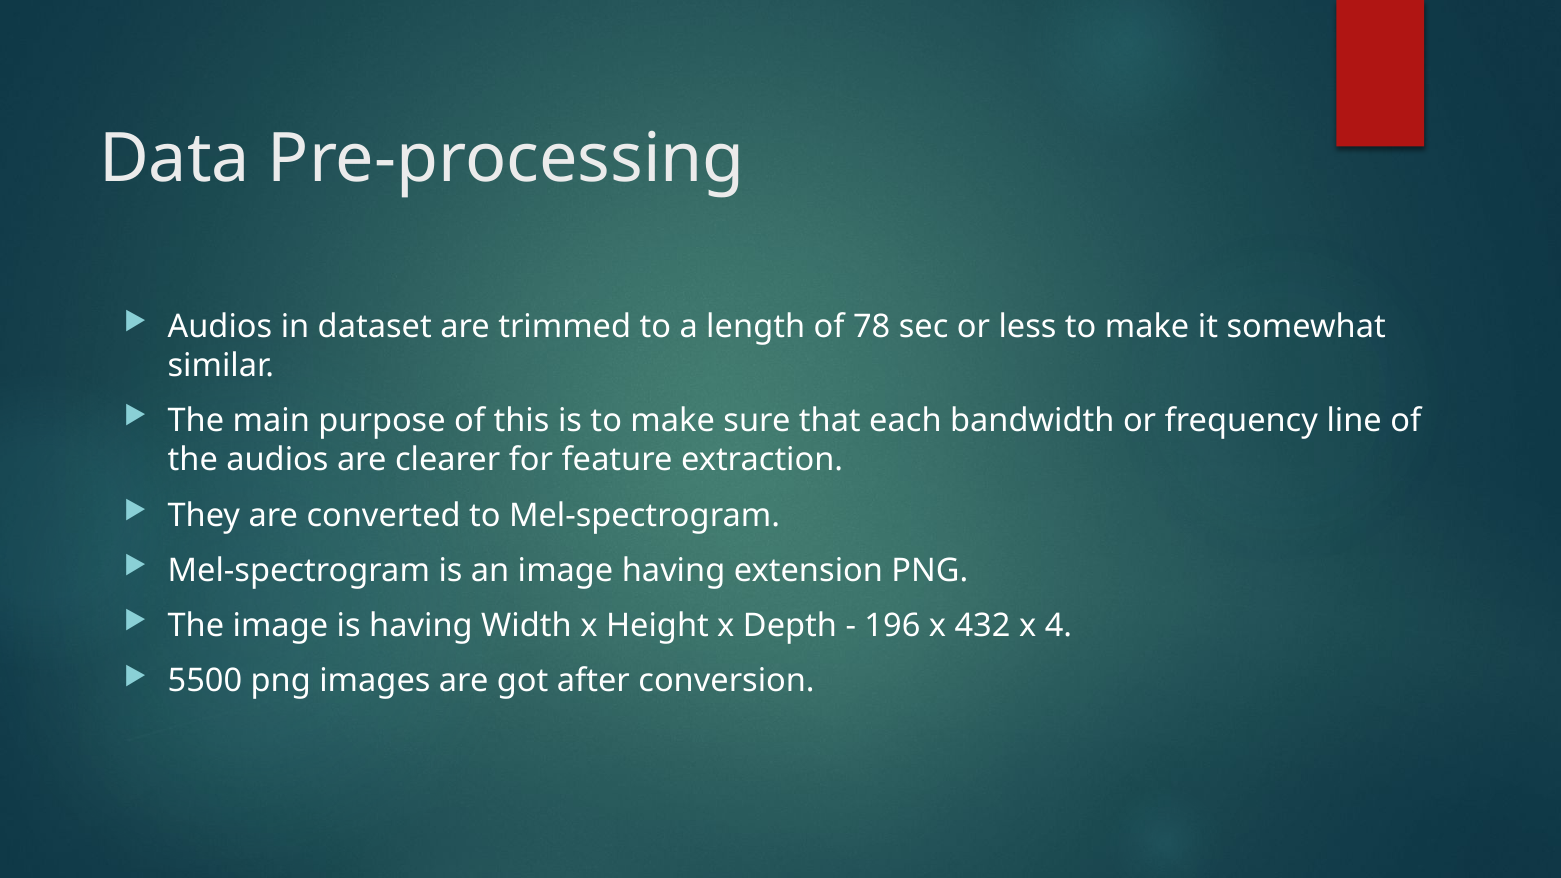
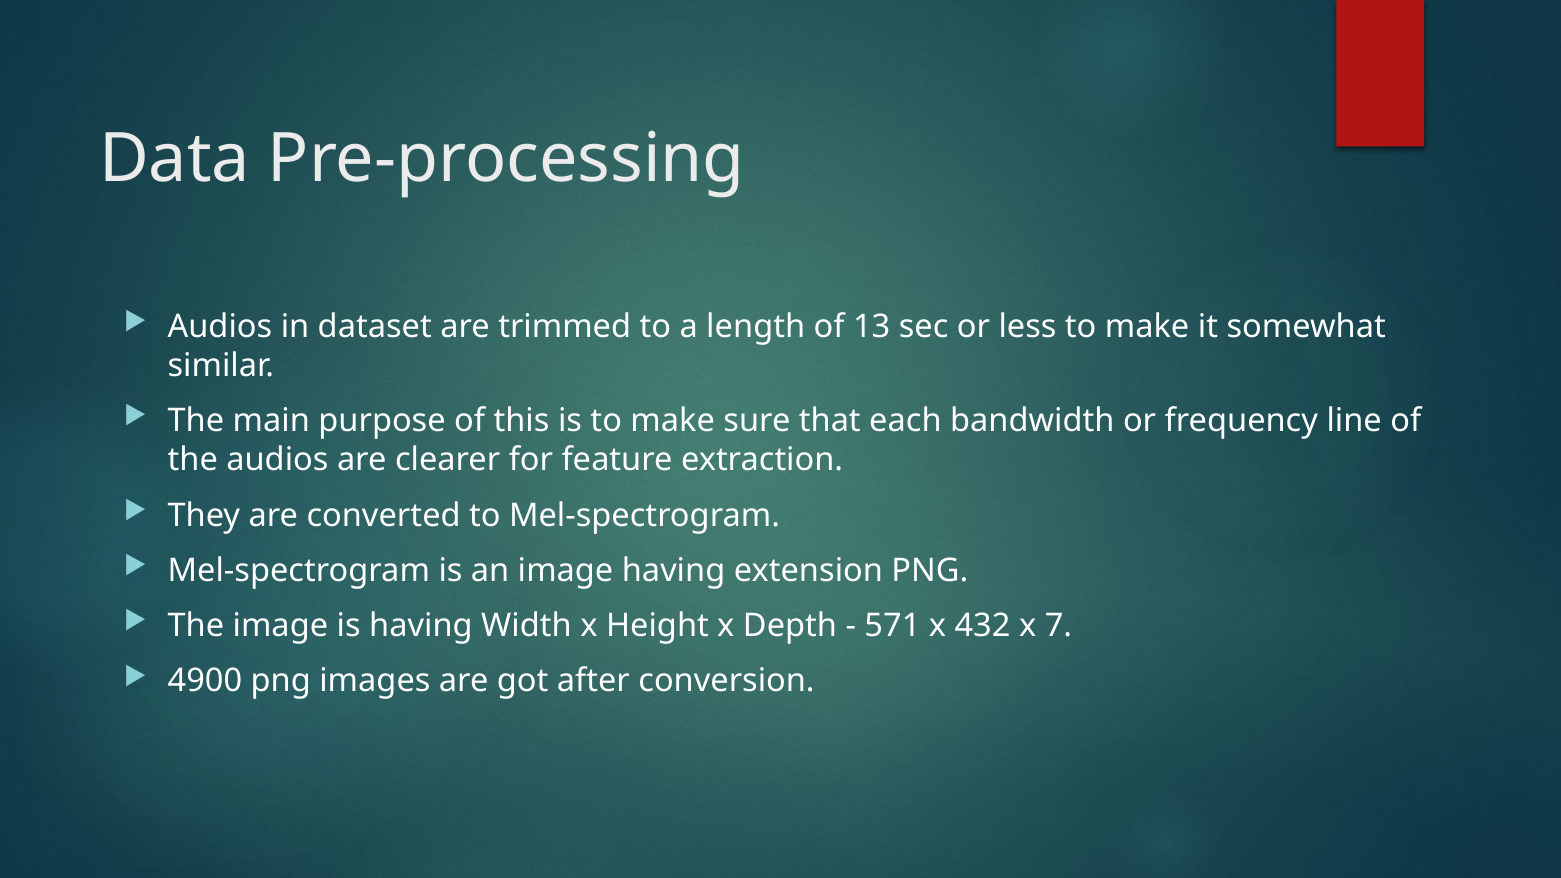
78: 78 -> 13 (872, 327)
196: 196 -> 571 (892, 626)
4: 4 -> 7 (1058, 626)
5500: 5500 -> 4900 (205, 681)
